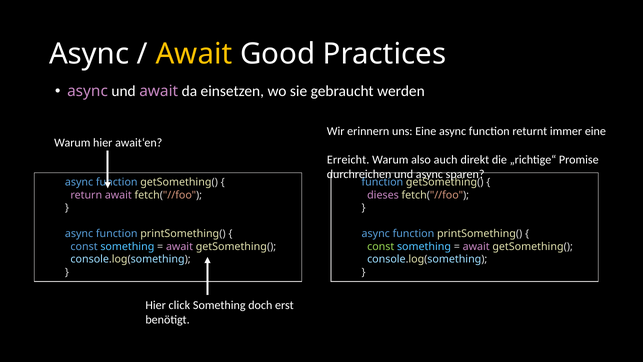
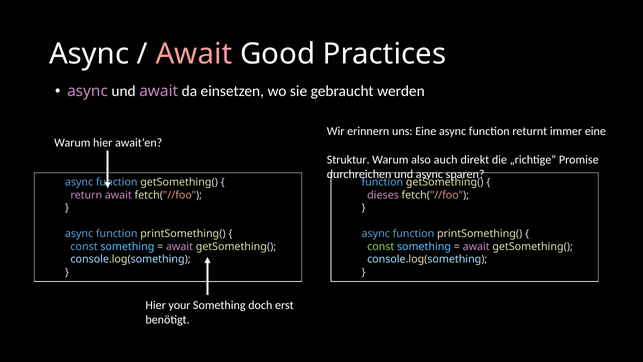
Await colour: yellow -> pink (194, 54)
Erreicht: Erreicht -> Struktur (348, 160)
click: click -> your (179, 305)
